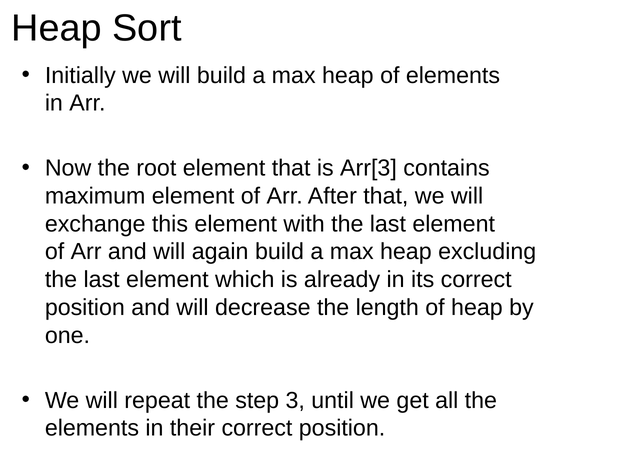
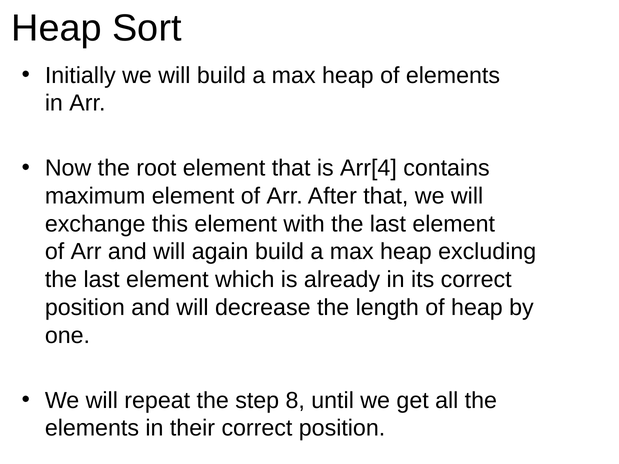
Arr[3: Arr[3 -> Arr[4 (368, 168)
3: 3 -> 8 (295, 401)
